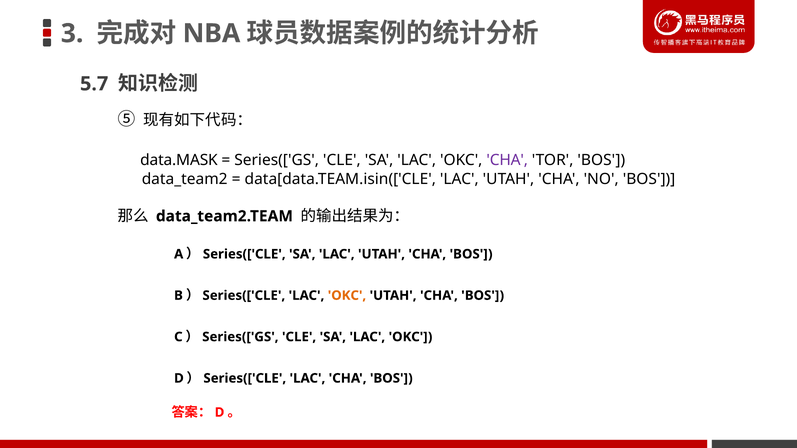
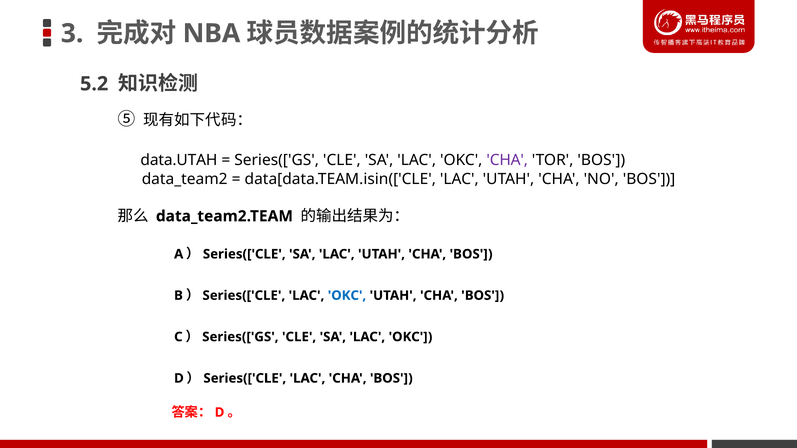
5.7: 5.7 -> 5.2 (94, 84)
data.MASK: data.MASK -> data.UTAH (179, 160)
OKC colour: orange -> blue (347, 296)
